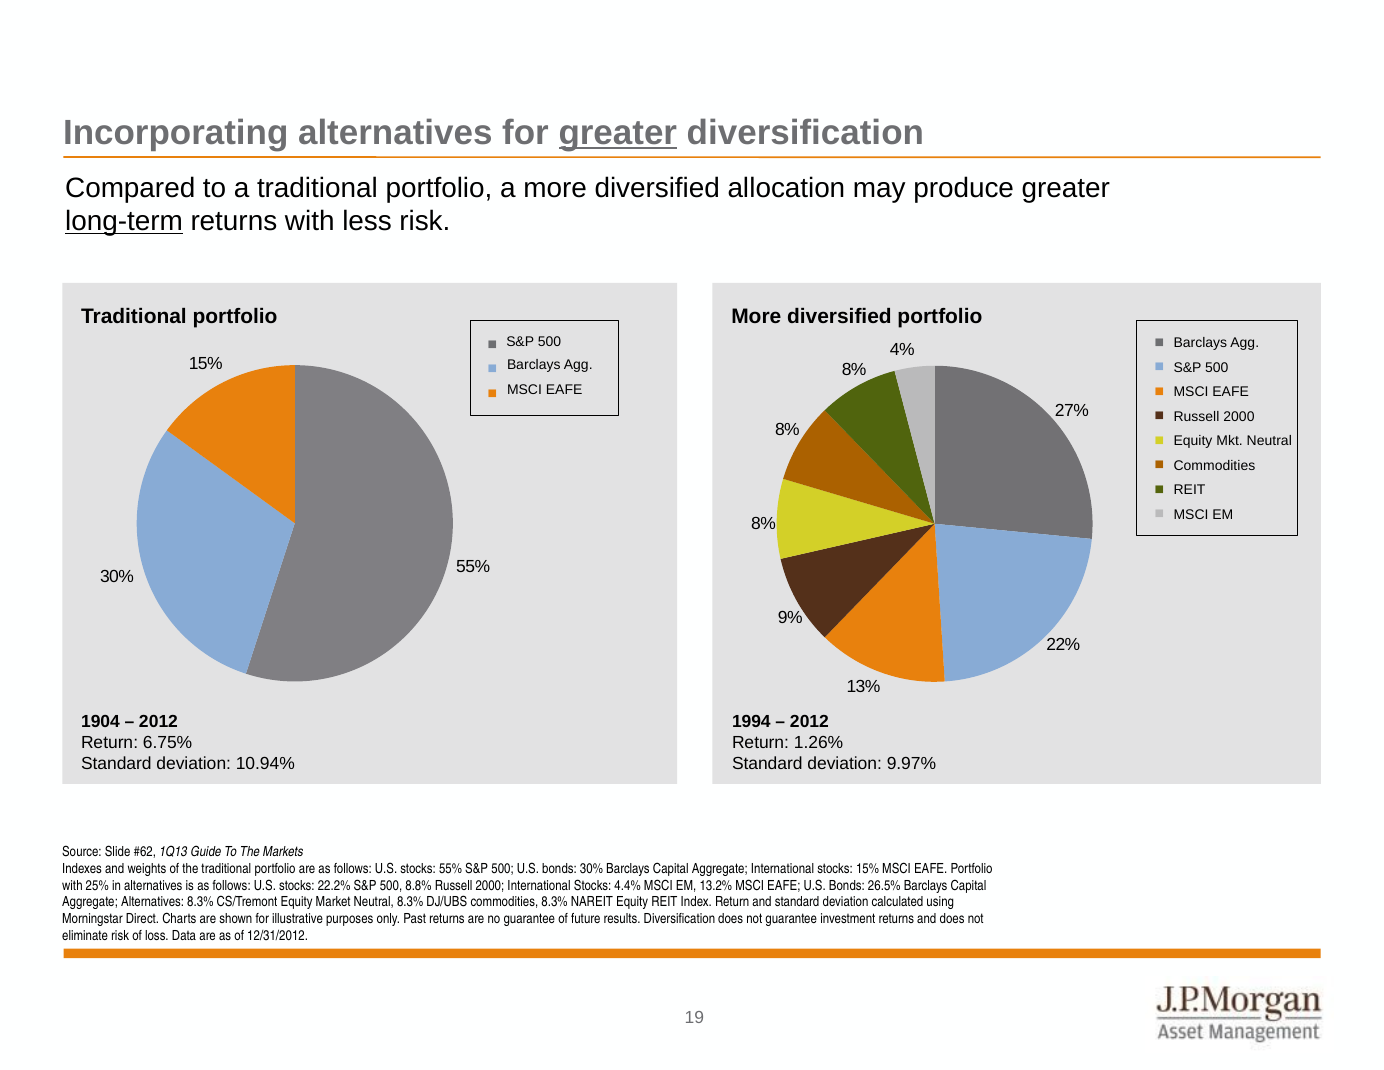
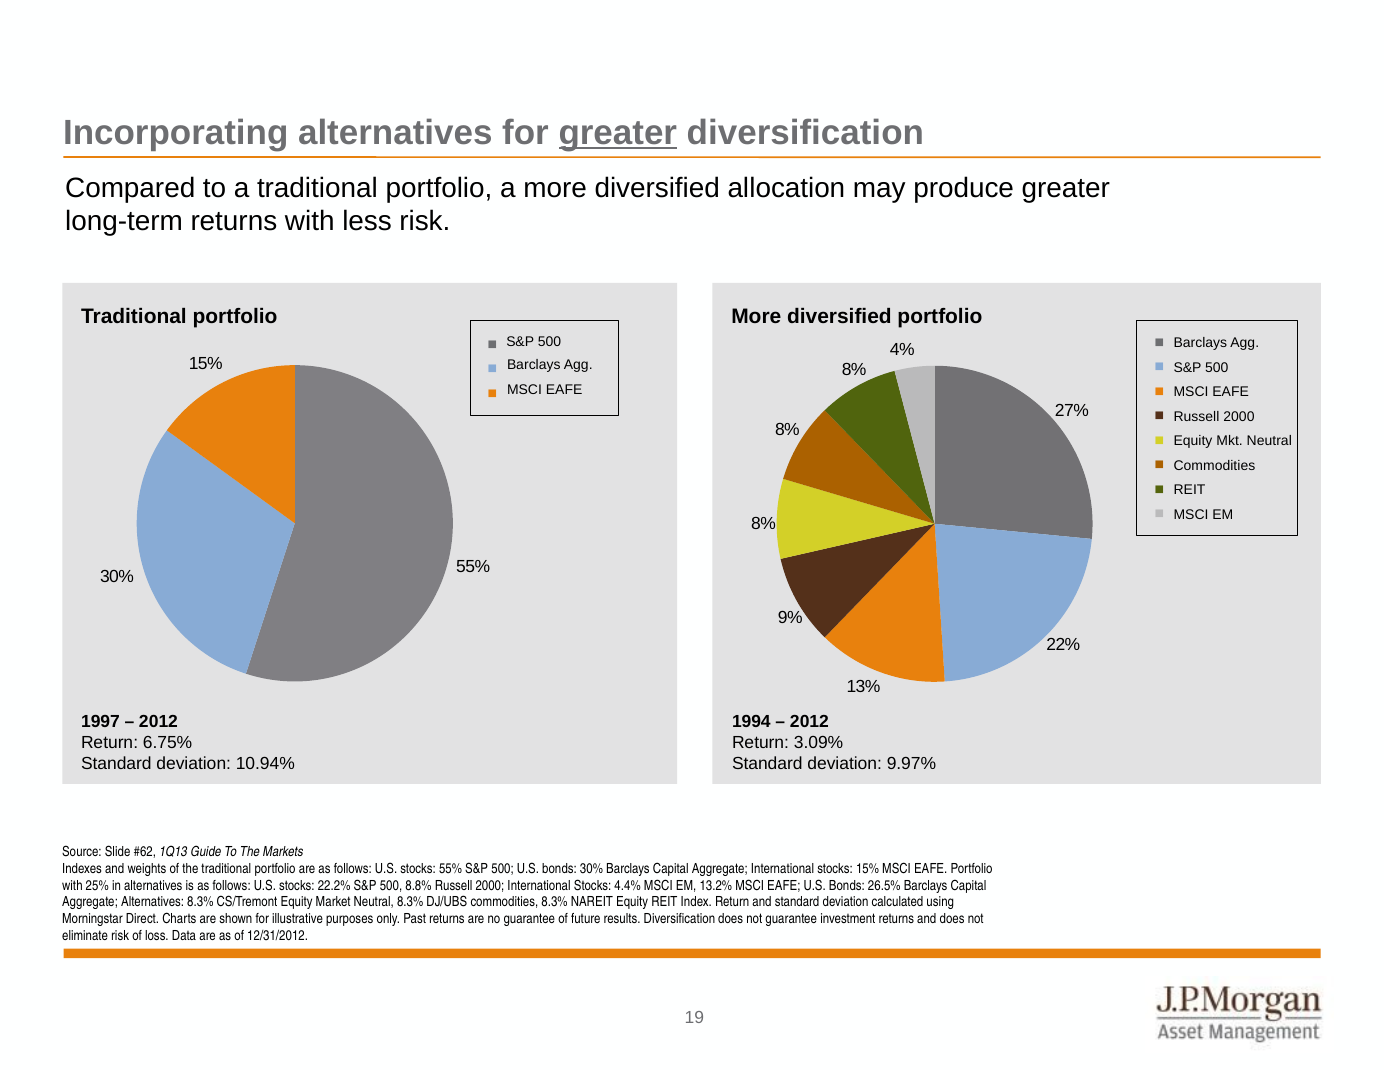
long-term underline: present -> none (124, 221)
1904: 1904 -> 1997 (100, 721)
1.26%: 1.26% -> 3.09% (819, 742)
